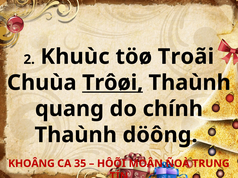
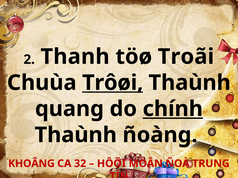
Khuùc: Khuùc -> Thanh (75, 57)
chính underline: none -> present (173, 109)
döông: döông -> ñoàng (160, 135)
35: 35 -> 32 (80, 164)
